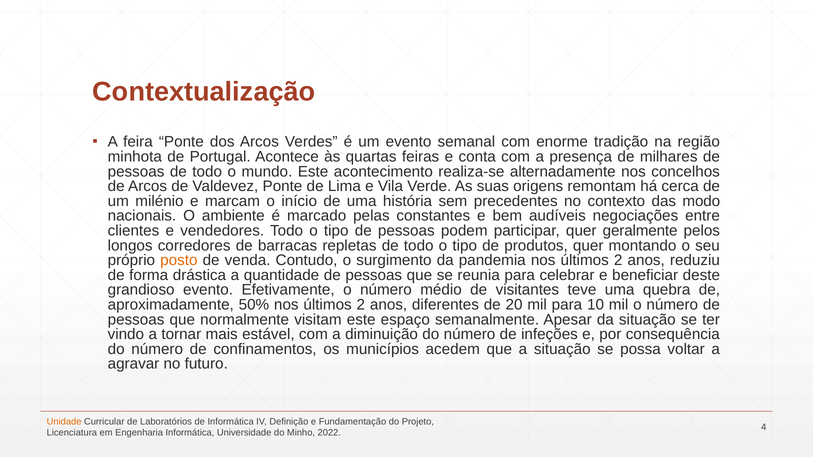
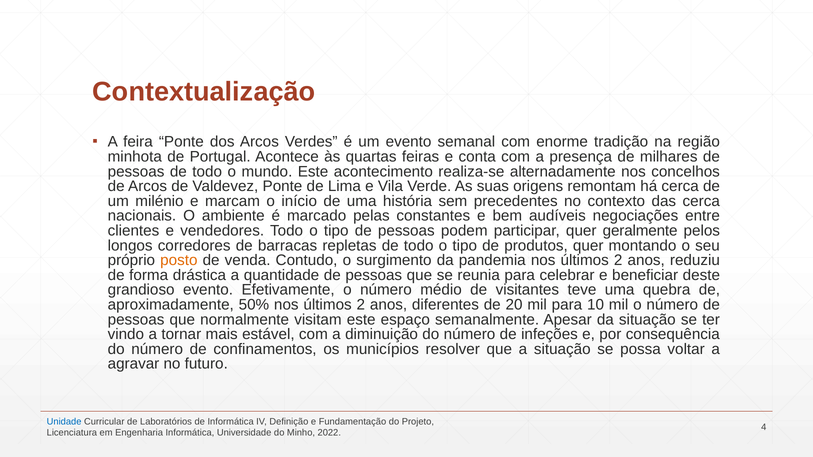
das modo: modo -> cerca (701, 201)
acedem: acedem -> resolver (453, 349)
Unidade colour: orange -> blue (64, 422)
